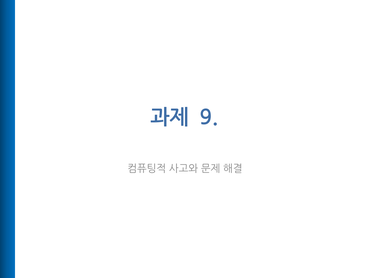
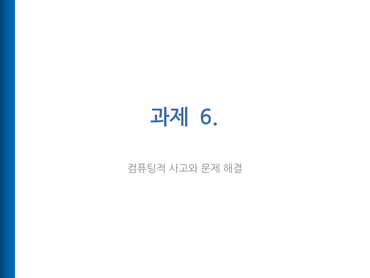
9: 9 -> 6 (209, 117)
